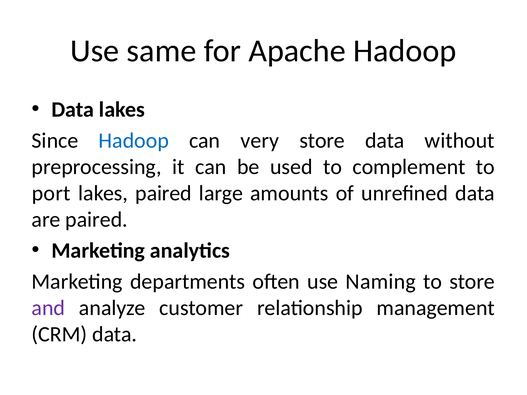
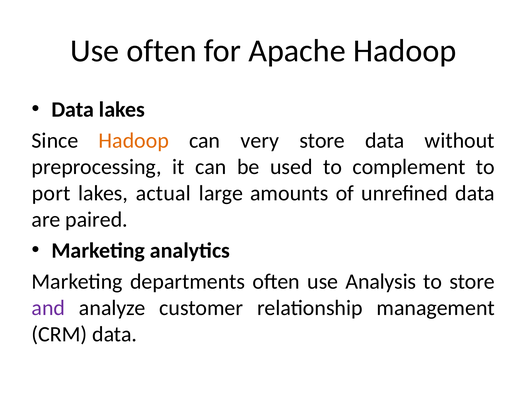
Use same: same -> often (162, 51)
Hadoop colour: blue -> orange (134, 141)
lakes paired: paired -> actual (163, 193)
Naming: Naming -> Analysis (381, 282)
